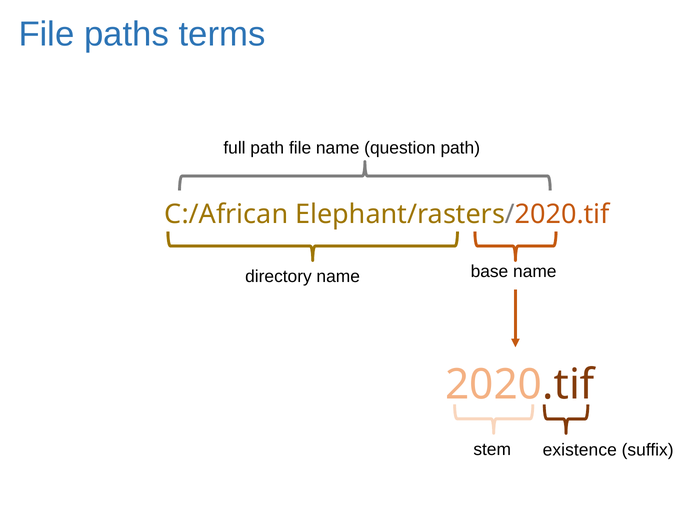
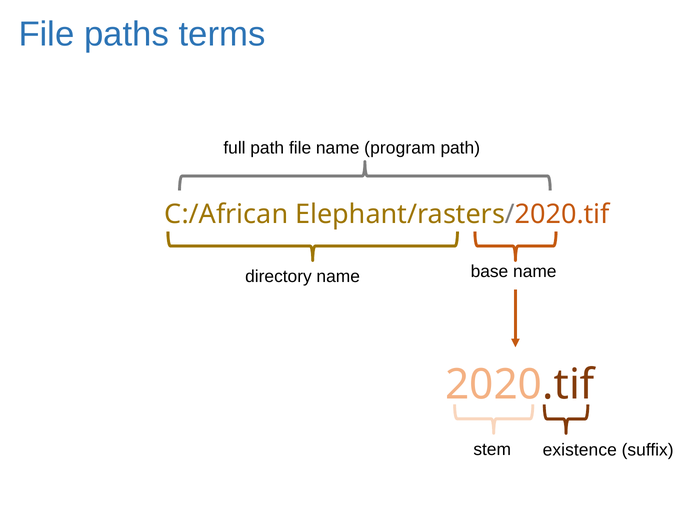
question: question -> program (400, 148)
